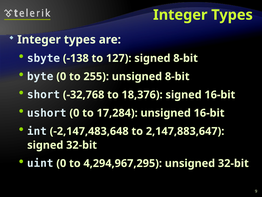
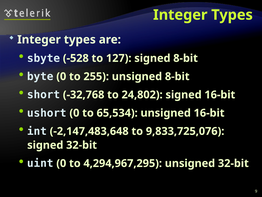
-138: -138 -> -528 (76, 58)
18,376: 18,376 -> 24,802 (142, 95)
17,284: 17,284 -> 65,534 (117, 113)
2,147,883,647: 2,147,883,647 -> 9,833,725,076 (185, 131)
